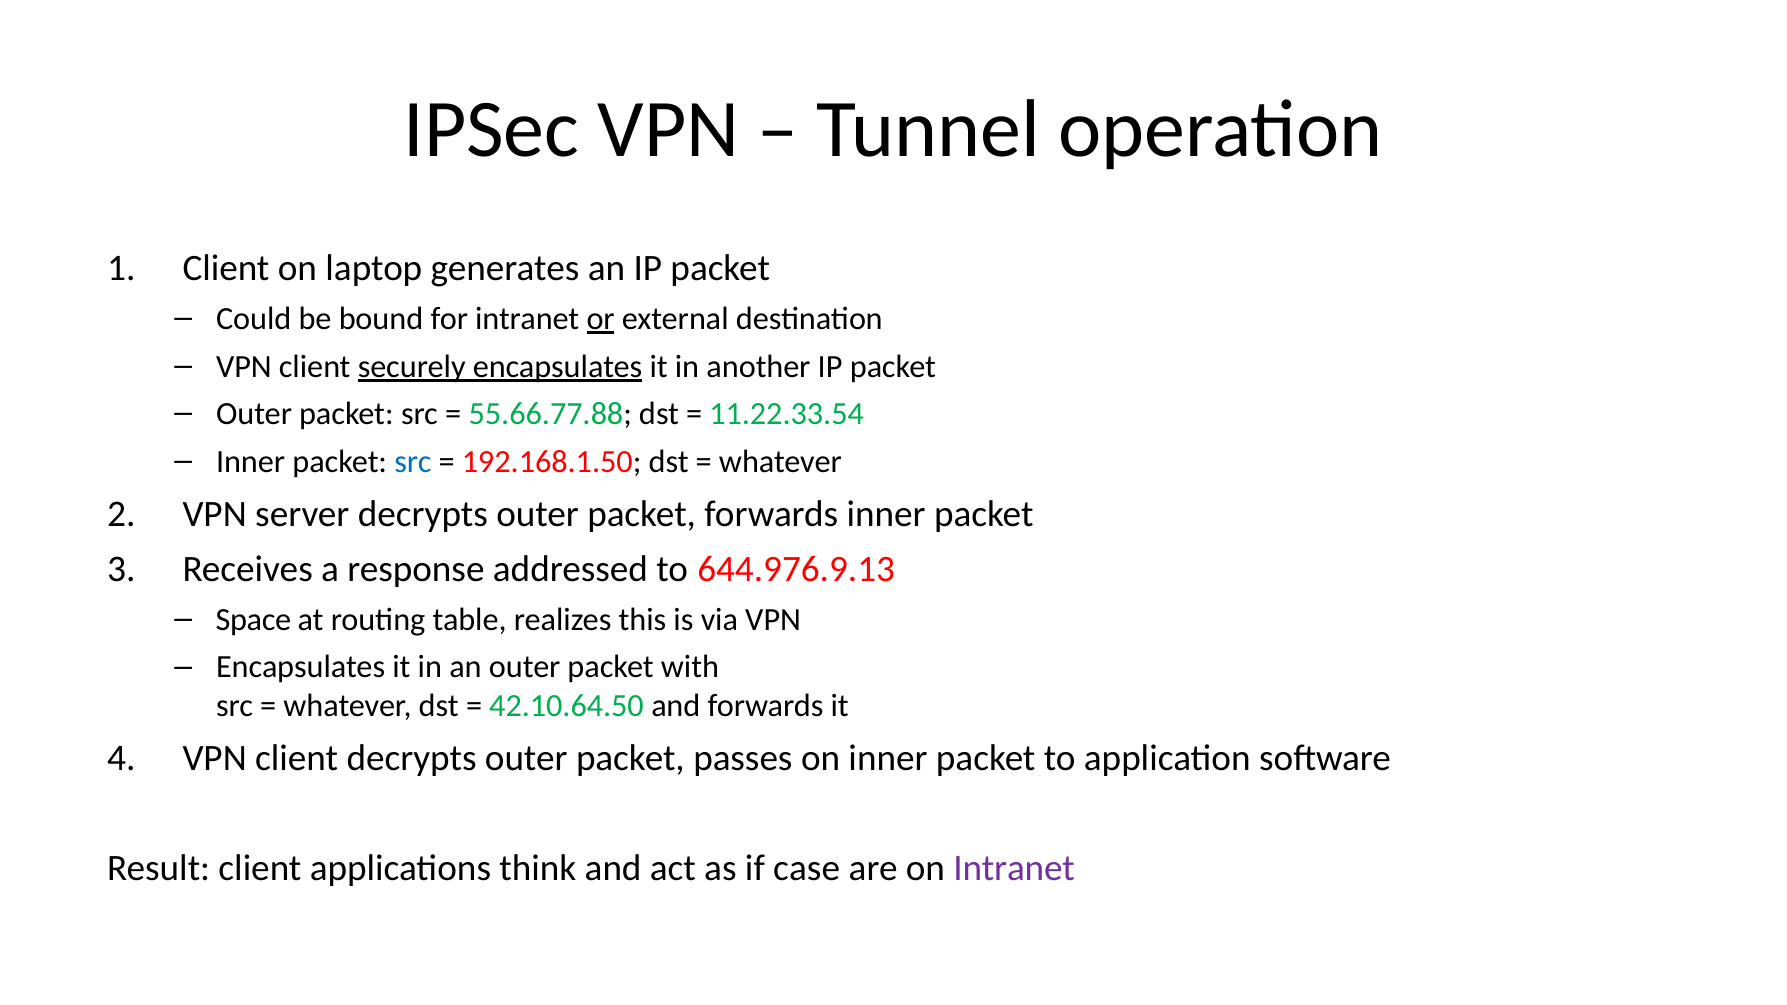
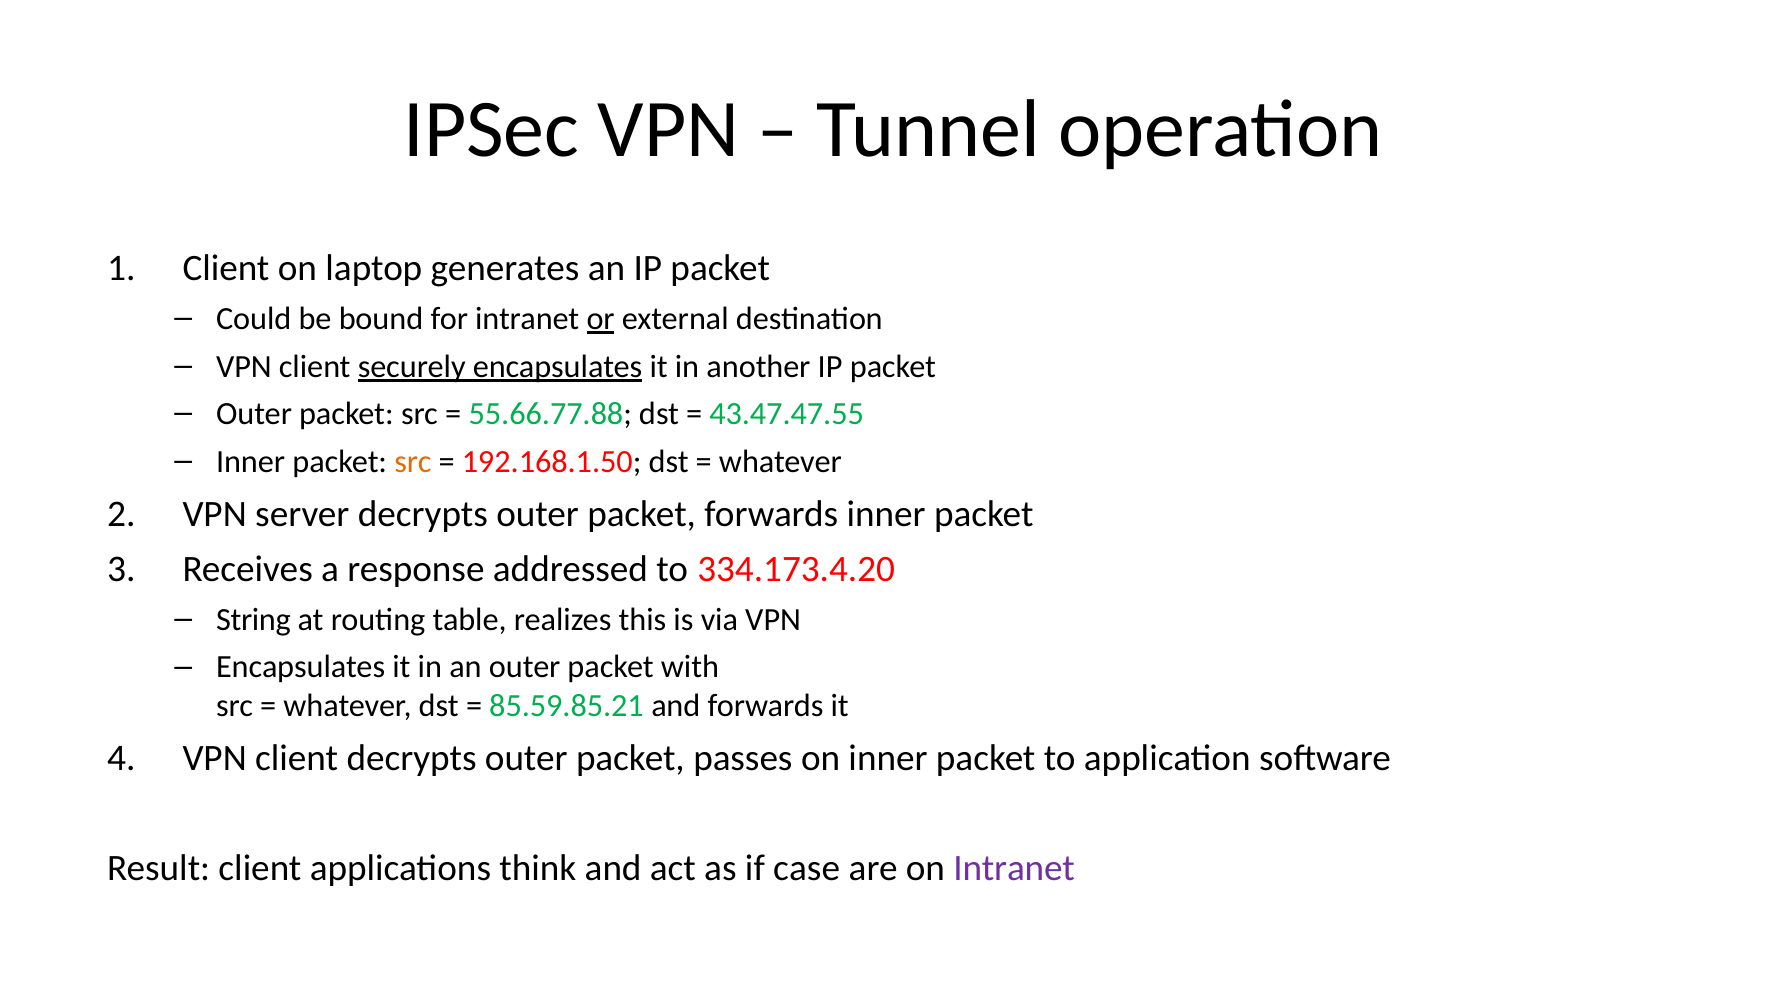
11.22.33.54: 11.22.33.54 -> 43.47.47.55 (787, 414)
src colour: blue -> orange (413, 462)
644.976.9.13: 644.976.9.13 -> 334.173.4.20 (796, 569)
Space: Space -> String (253, 620)
42.10.64.50: 42.10.64.50 -> 85.59.85.21 (567, 706)
